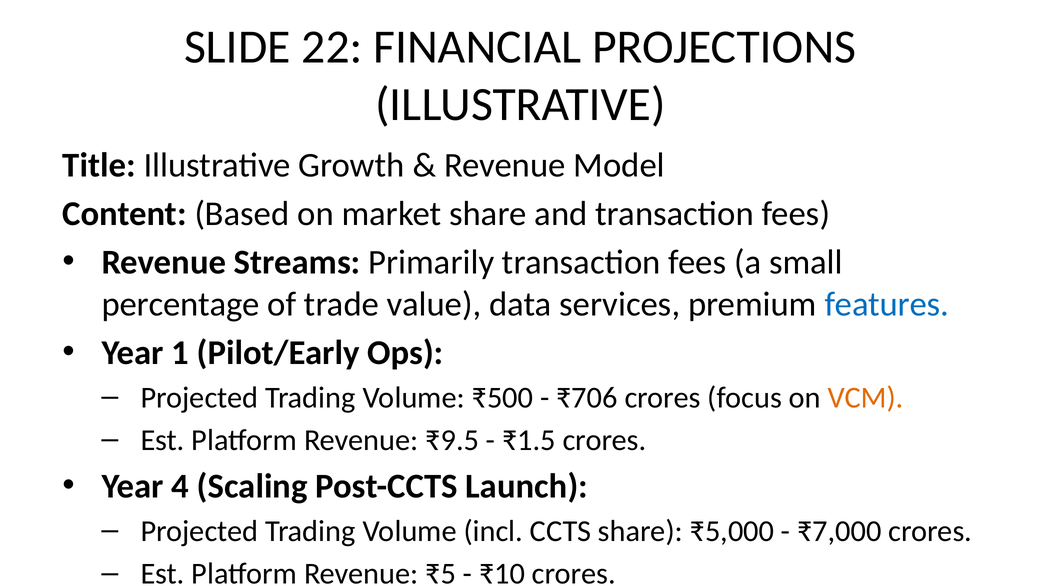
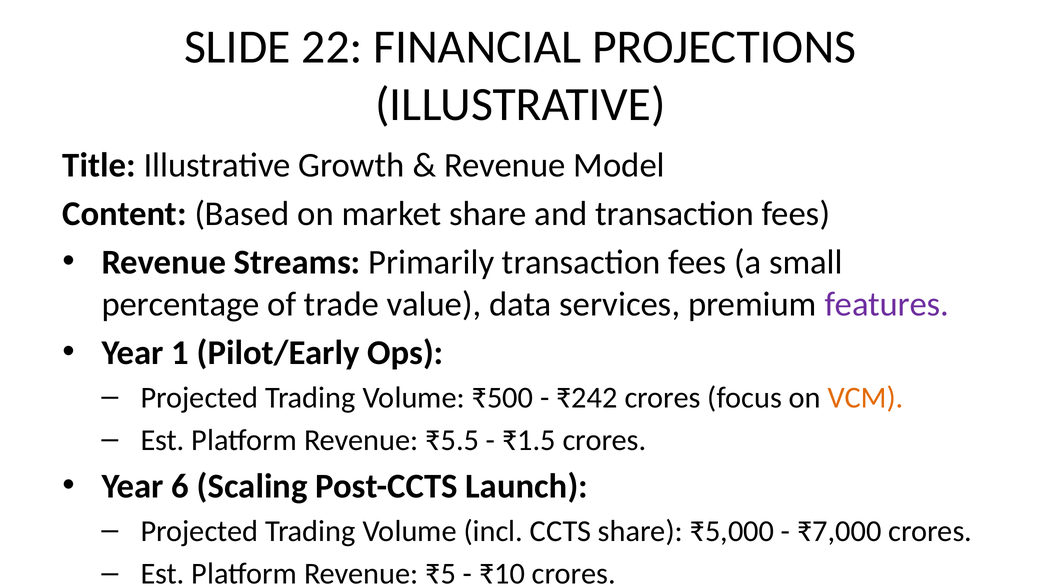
features colour: blue -> purple (887, 304)
₹706: ₹706 -> ₹242 (587, 397)
₹9.5: ₹9.5 -> ₹5.5 (452, 440)
4: 4 -> 6 (180, 486)
